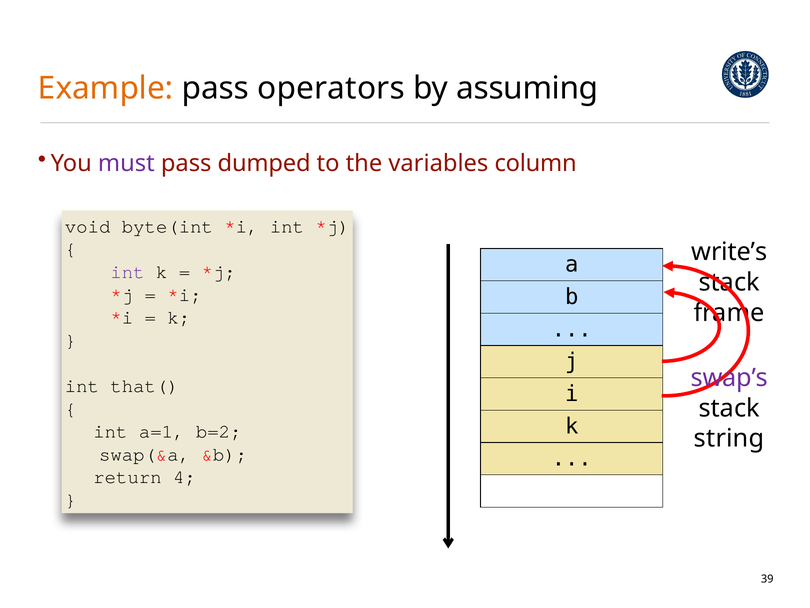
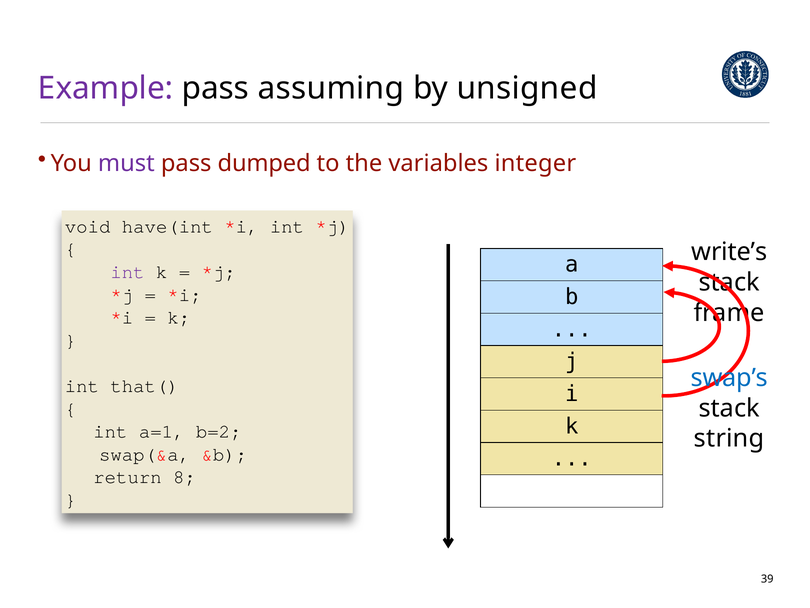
Example colour: orange -> purple (106, 88)
operators: operators -> assuming (331, 88)
assuming: assuming -> unsigned (527, 88)
column: column -> integer (535, 163)
byte(int: byte(int -> have(int (167, 226)
swap’s colour: purple -> blue (729, 377)
4: 4 -> 8 (184, 477)
